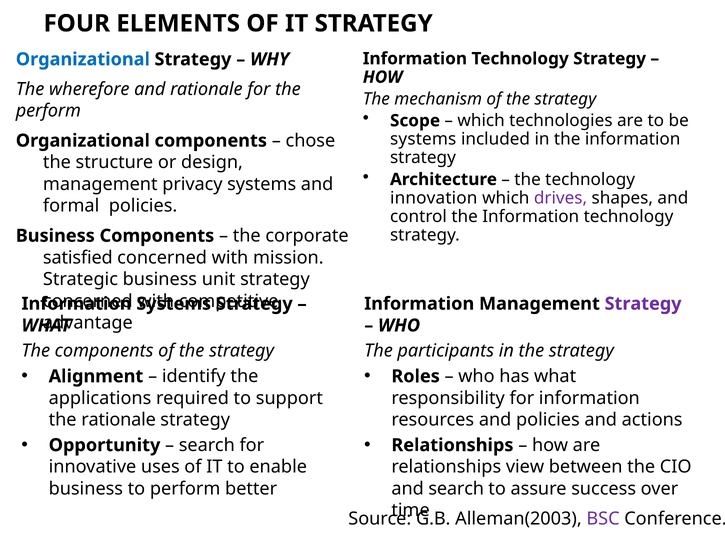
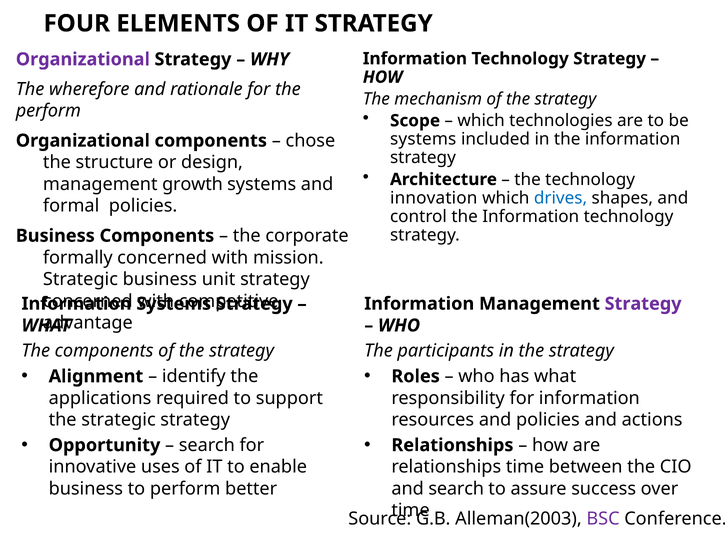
Organizational colour: blue -> purple (83, 59)
privacy: privacy -> growth (192, 184)
drives colour: purple -> blue (561, 198)
satisfied: satisfied -> formally (78, 257)
the rationale: rationale -> strategic (119, 420)
relationships view: view -> time (525, 467)
